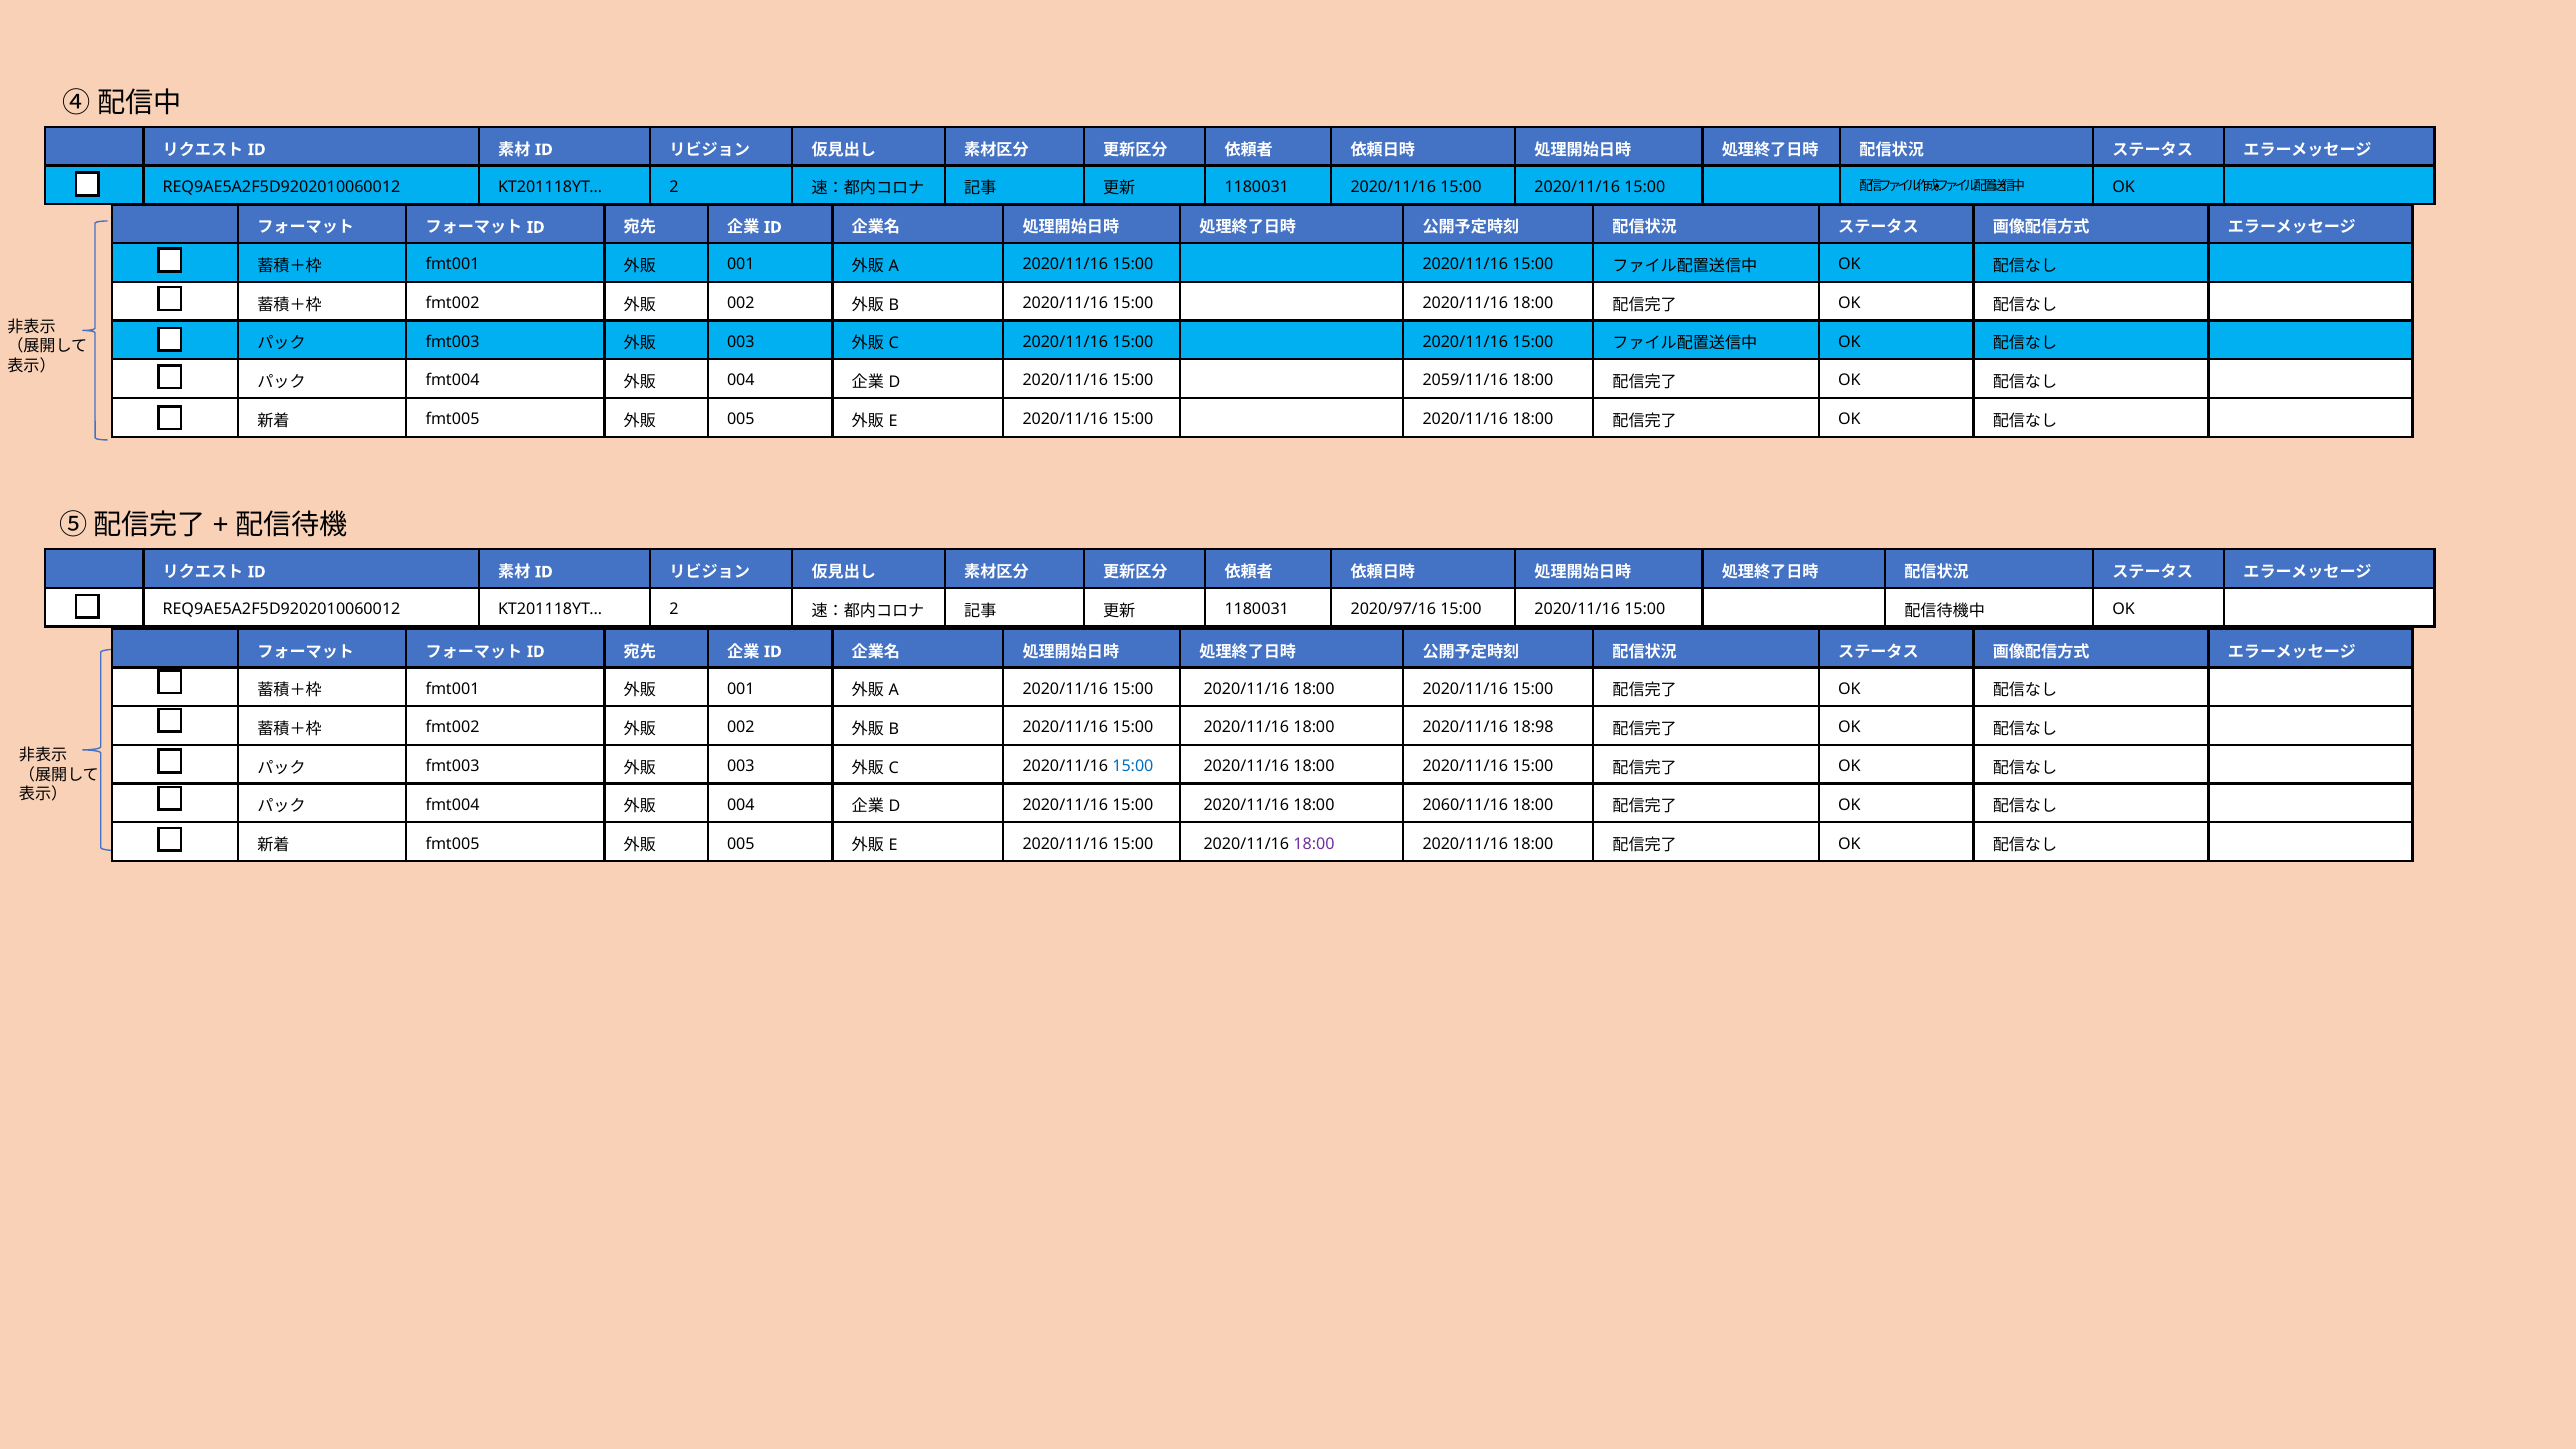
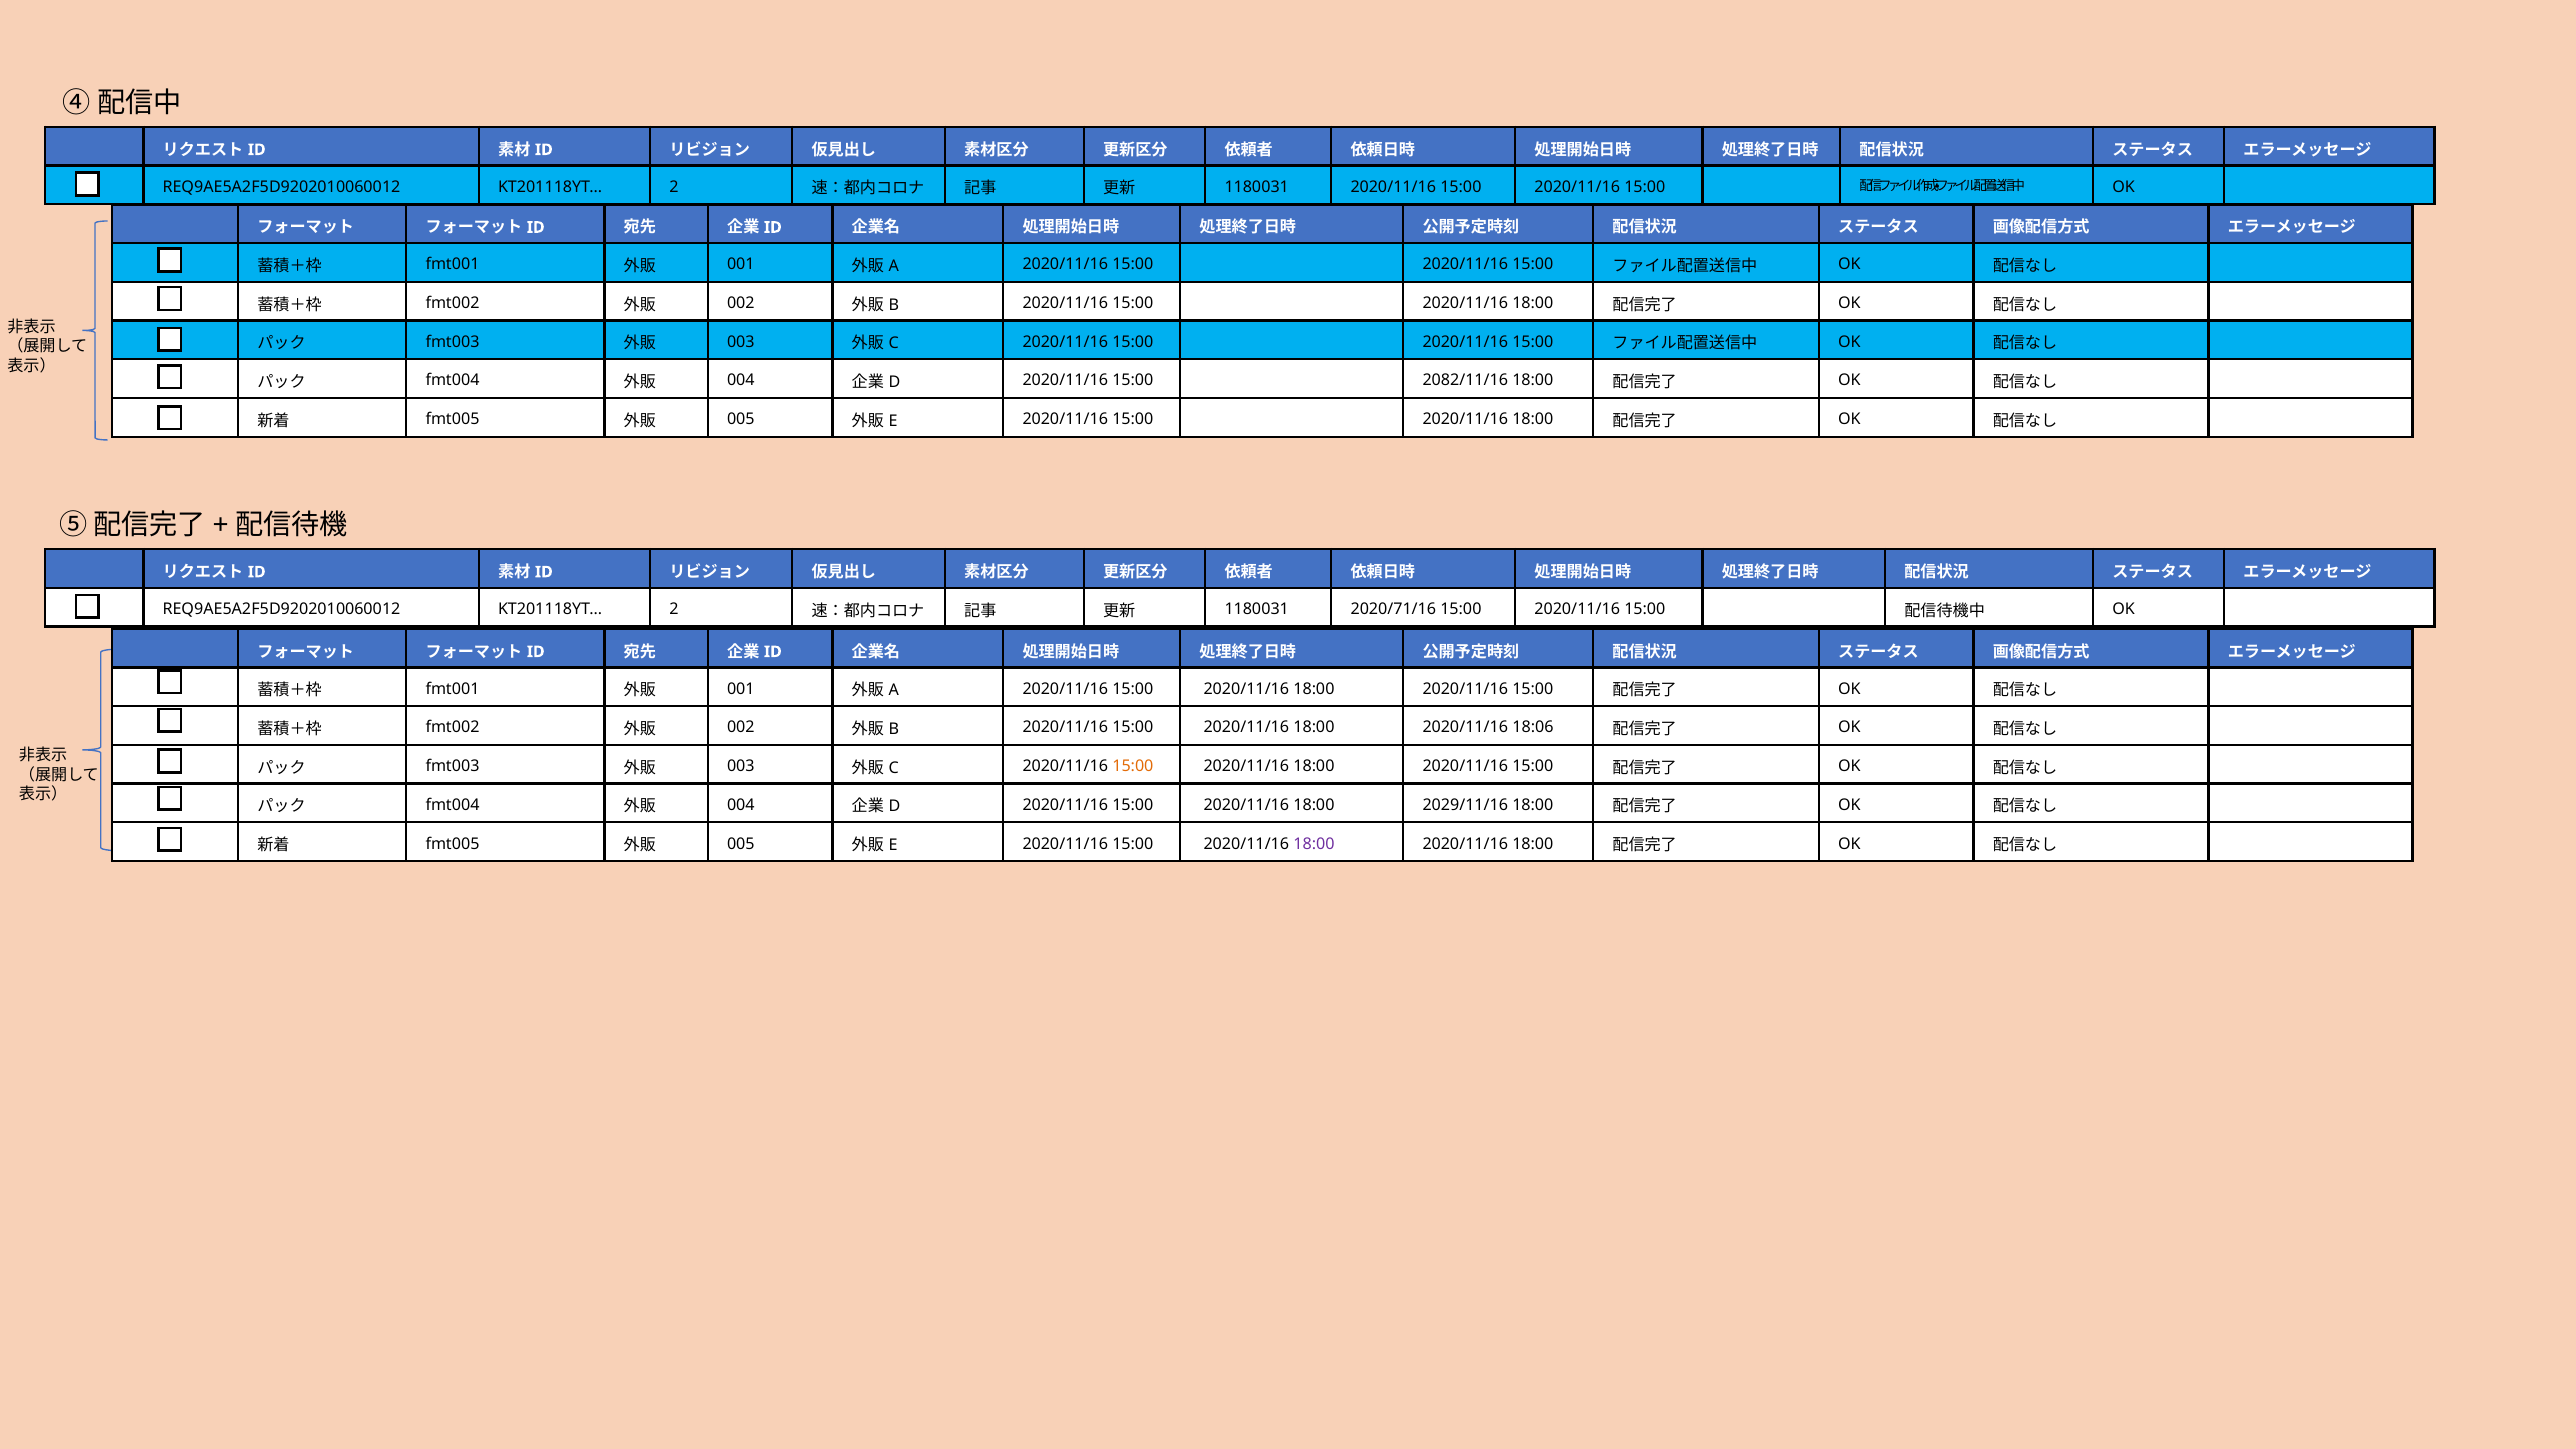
2059/11/16: 2059/11/16 -> 2082/11/16 (1465, 381)
2020/97/16: 2020/97/16 -> 2020/71/16 (1393, 609)
18:98: 18:98 -> 18:06 (1533, 728)
15:00 colour: blue -> orange (1133, 766)
2060/11/16: 2060/11/16 -> 2029/11/16 (1465, 805)
